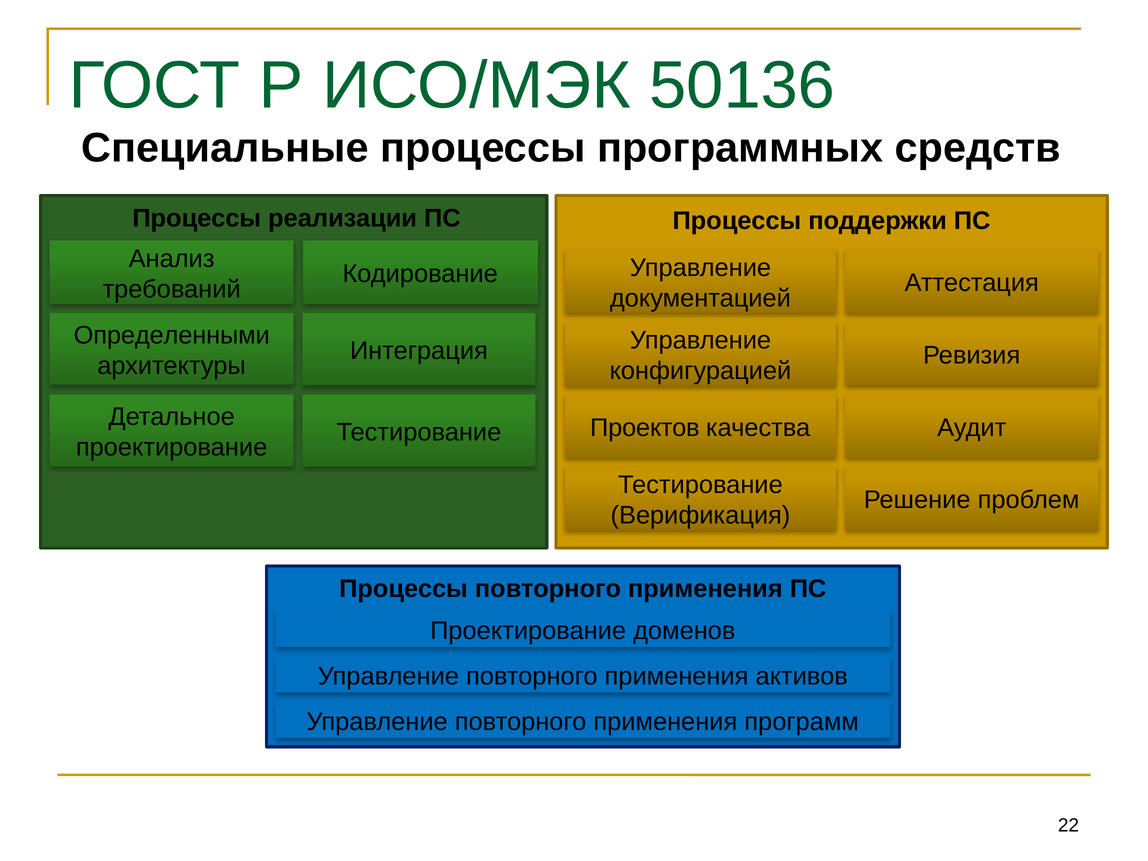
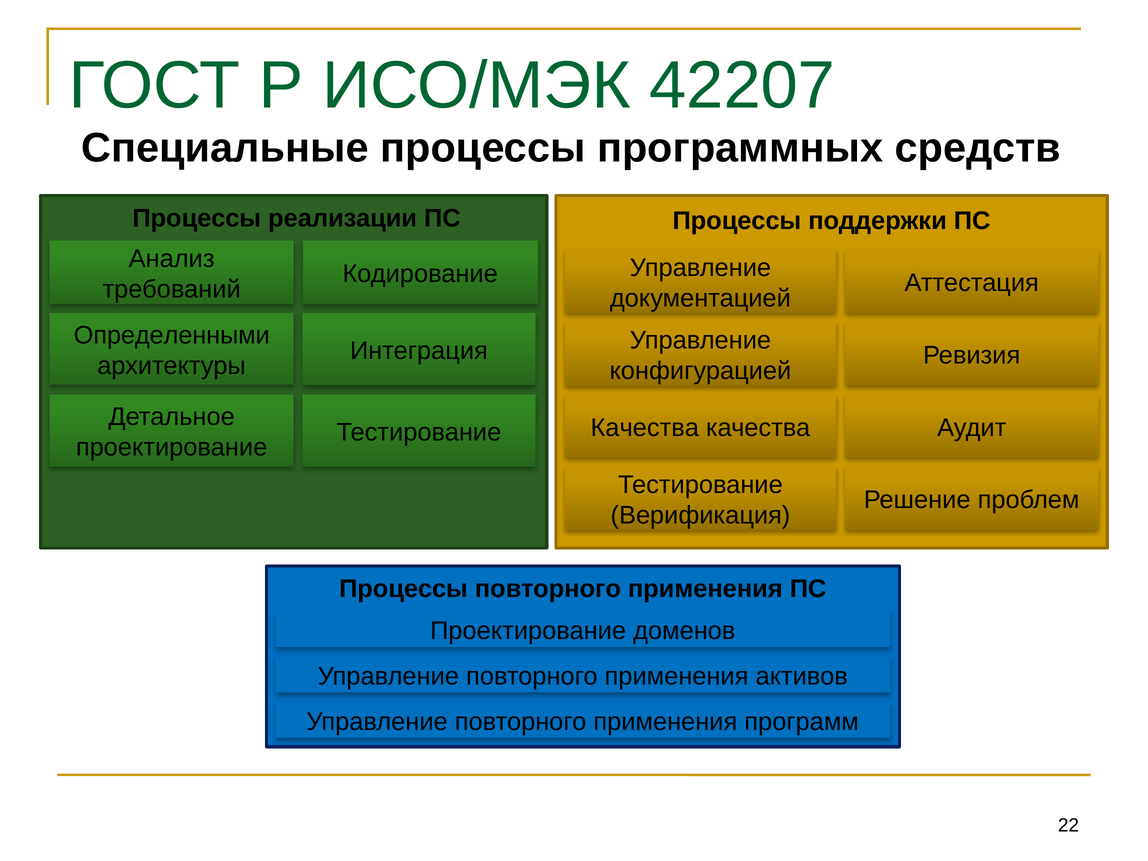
50136: 50136 -> 42207 (742, 86)
Проектов: Проектов -> Качества (645, 428)
